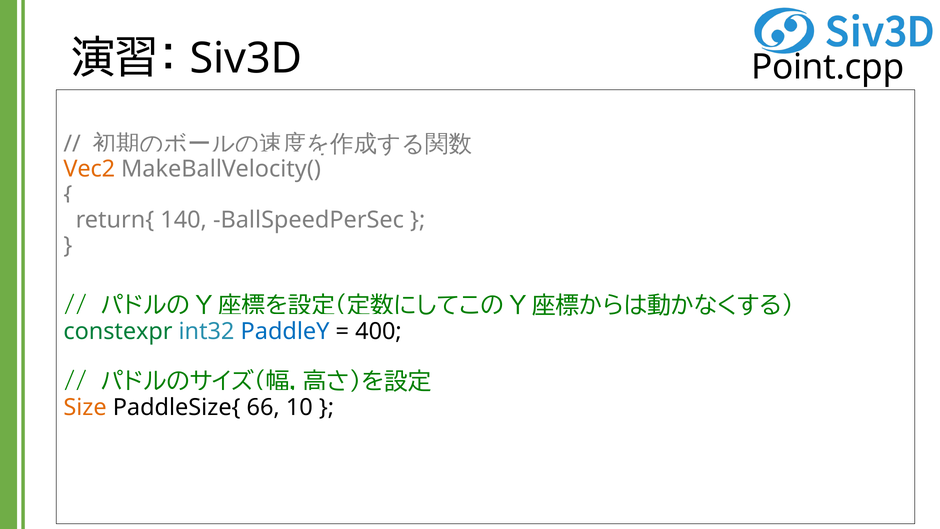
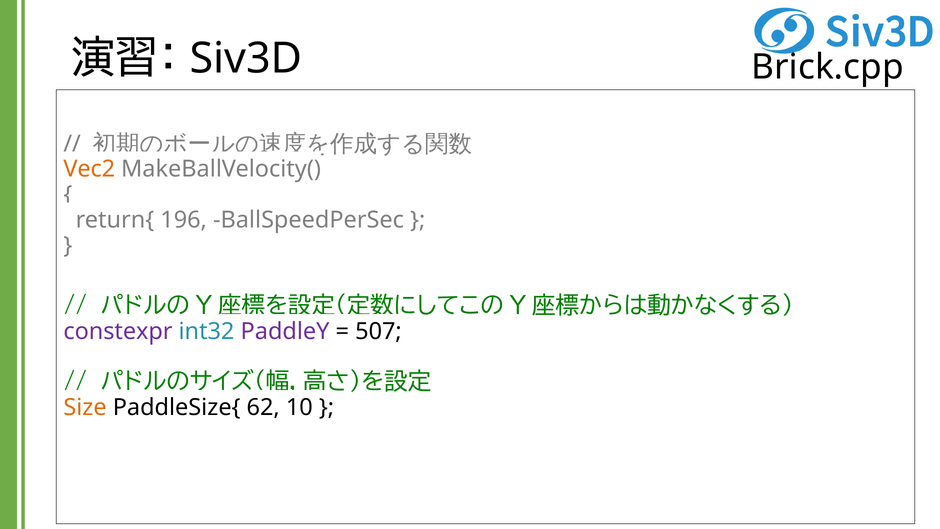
Point.cpp: Point.cpp -> Brick.cpp (828, 67)
140: 140 -> 196 (184, 220)
constexpr colour: green -> purple (118, 331)
PaddleY colour: blue -> purple (285, 331)
400: 400 -> 507 (378, 331)
66: 66 -> 62 (263, 407)
